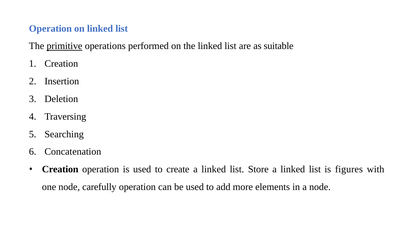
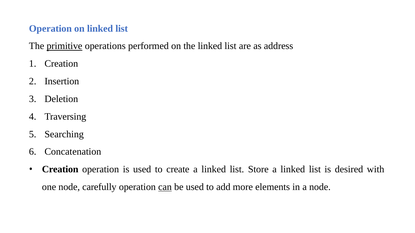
suitable: suitable -> address (279, 46)
figures: figures -> desired (349, 170)
can underline: none -> present (165, 187)
